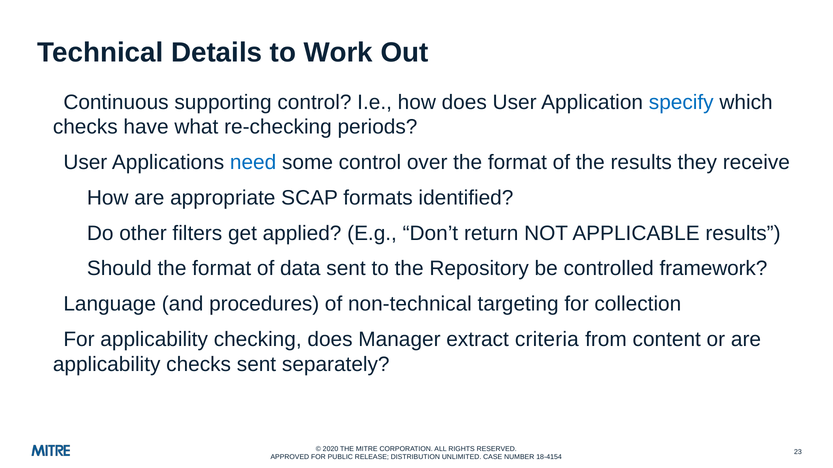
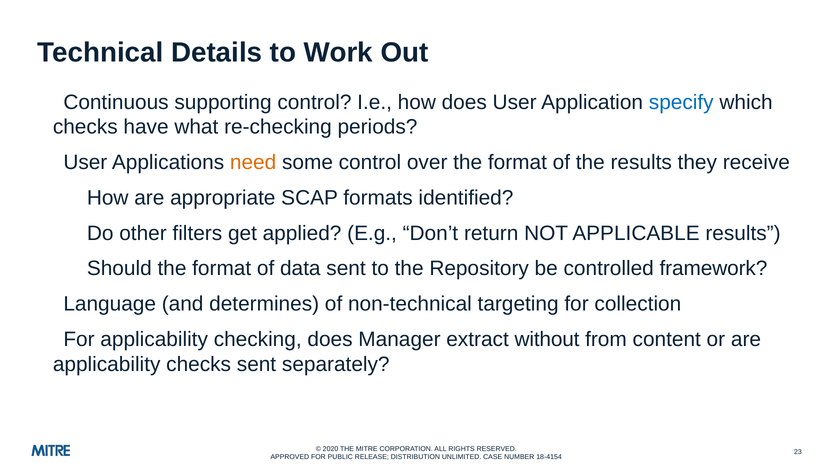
need colour: blue -> orange (253, 163)
procedures: procedures -> determines (264, 304)
criteria: criteria -> without (547, 340)
